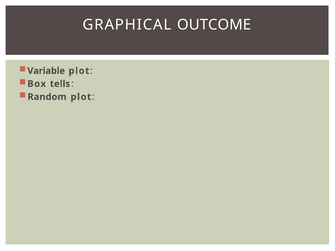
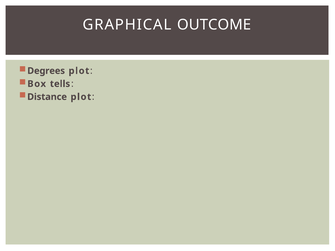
Variable: Variable -> Degrees (46, 71)
Random: Random -> Distance (47, 97)
